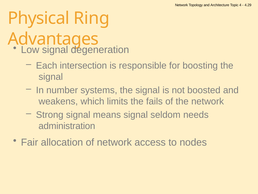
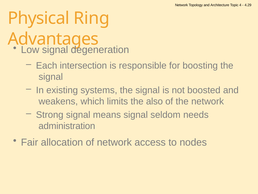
number: number -> existing (62, 90)
fails: fails -> also (154, 101)
